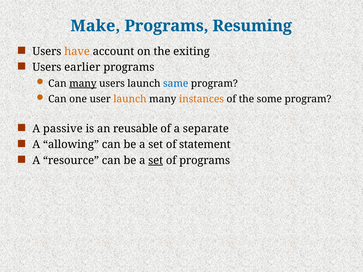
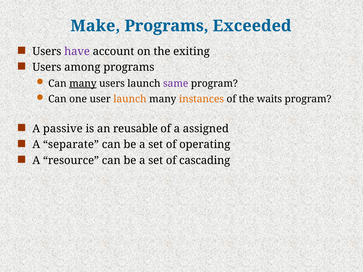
Resuming: Resuming -> Exceeded (252, 26)
have colour: orange -> purple (77, 51)
earlier: earlier -> among (82, 67)
same colour: blue -> purple (176, 84)
some: some -> waits (269, 99)
separate: separate -> assigned (206, 129)
allowing: allowing -> separate (71, 145)
statement: statement -> operating (205, 145)
set underline: present -> none (156, 161)
of programs: programs -> cascading (205, 161)
